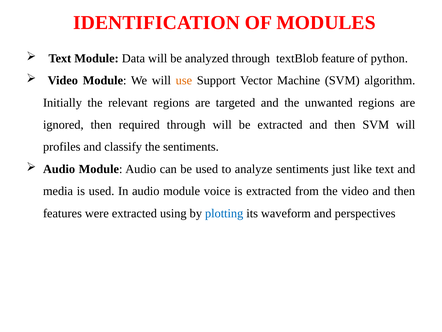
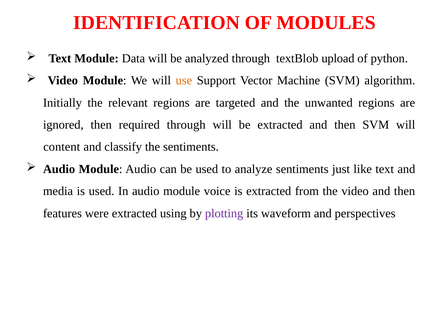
feature: feature -> upload (338, 58)
profiles: profiles -> content (62, 147)
plotting colour: blue -> purple (224, 213)
